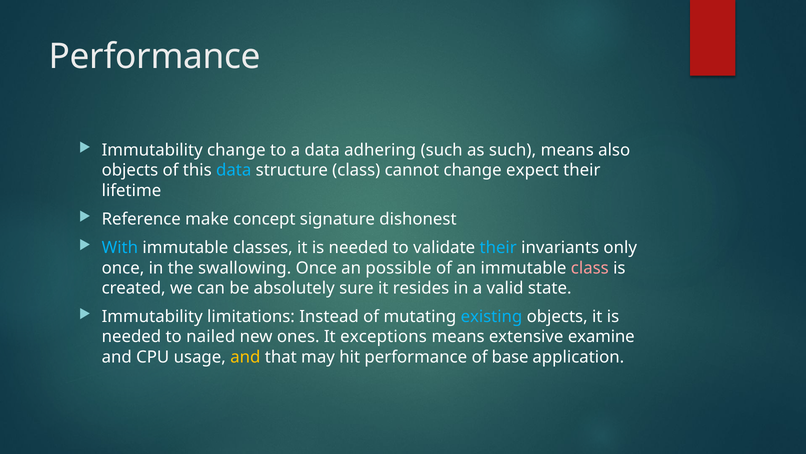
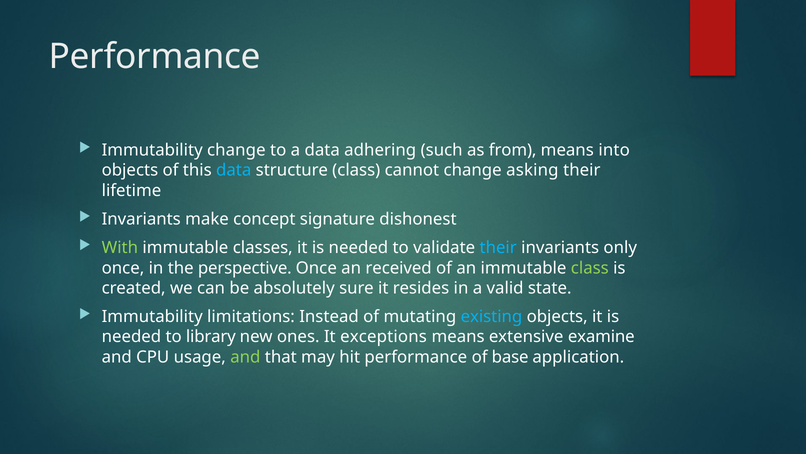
as such: such -> from (513, 150)
also: also -> into (614, 150)
expect: expect -> asking (532, 170)
Reference: Reference -> Invariants (141, 219)
With colour: light blue -> light green (120, 247)
swallowing: swallowing -> perspective (245, 268)
possible: possible -> received (399, 268)
class colour: pink -> light green (590, 268)
nailed: nailed -> library (211, 336)
and colour: yellow -> light green (245, 357)
